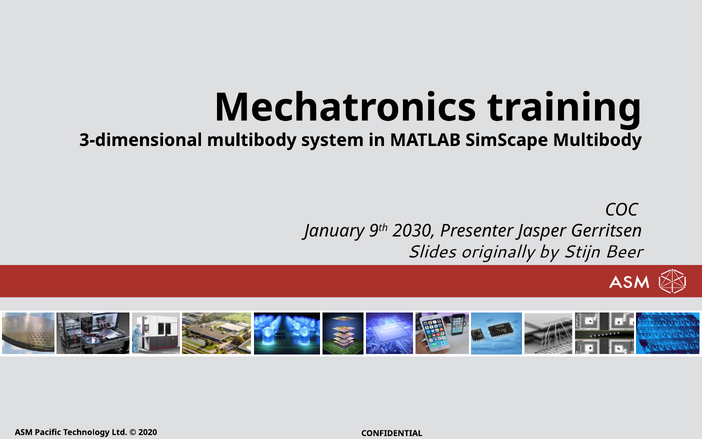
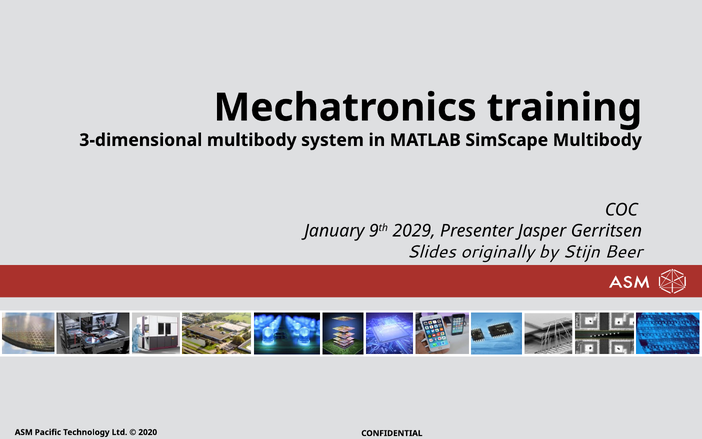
2030: 2030 -> 2029 (414, 231)
